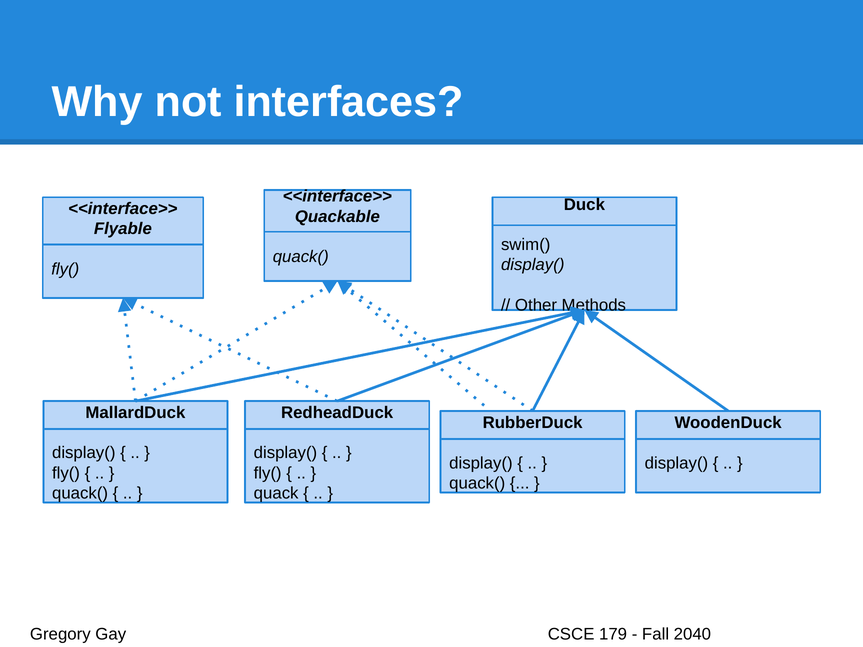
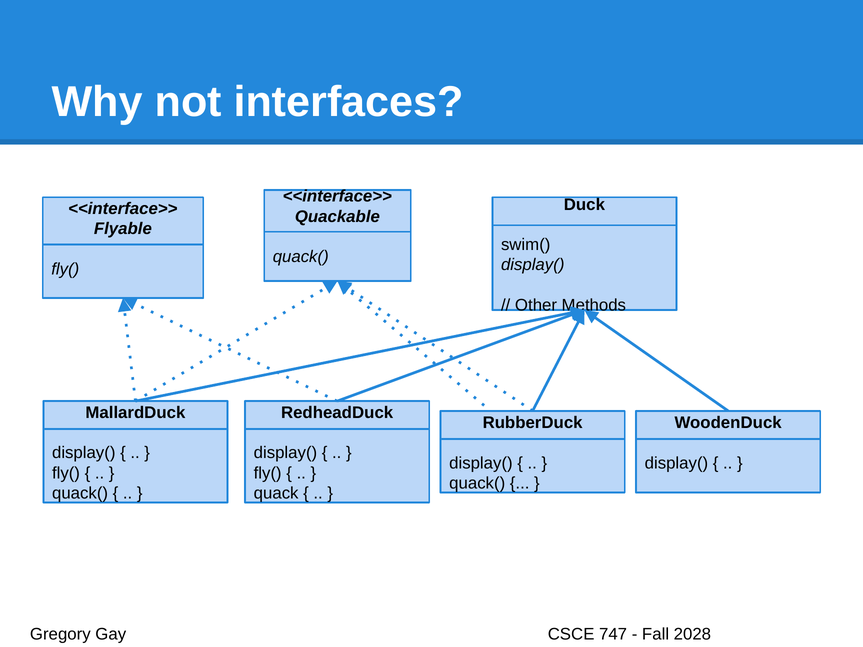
179: 179 -> 747 (613, 635)
2040: 2040 -> 2028 (692, 635)
